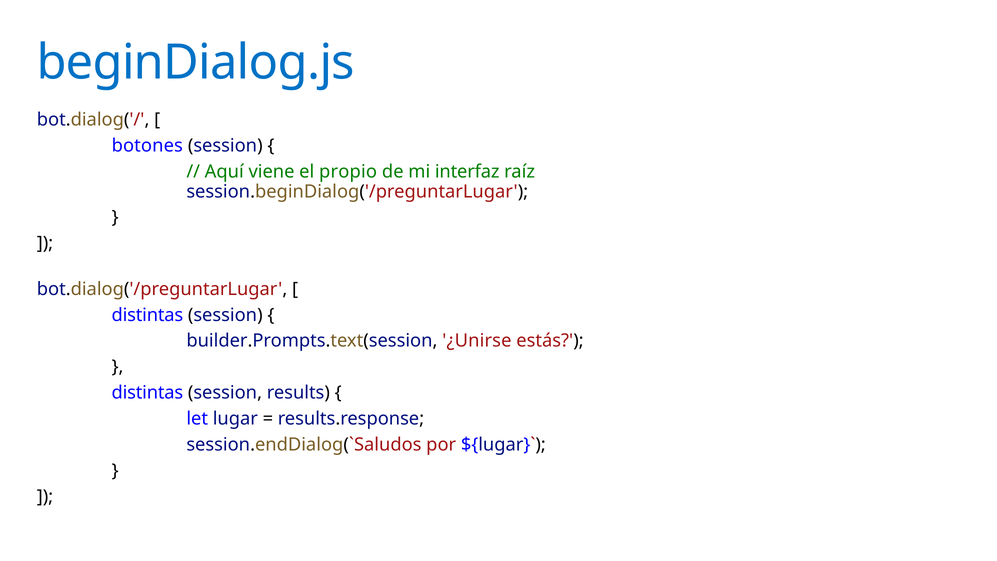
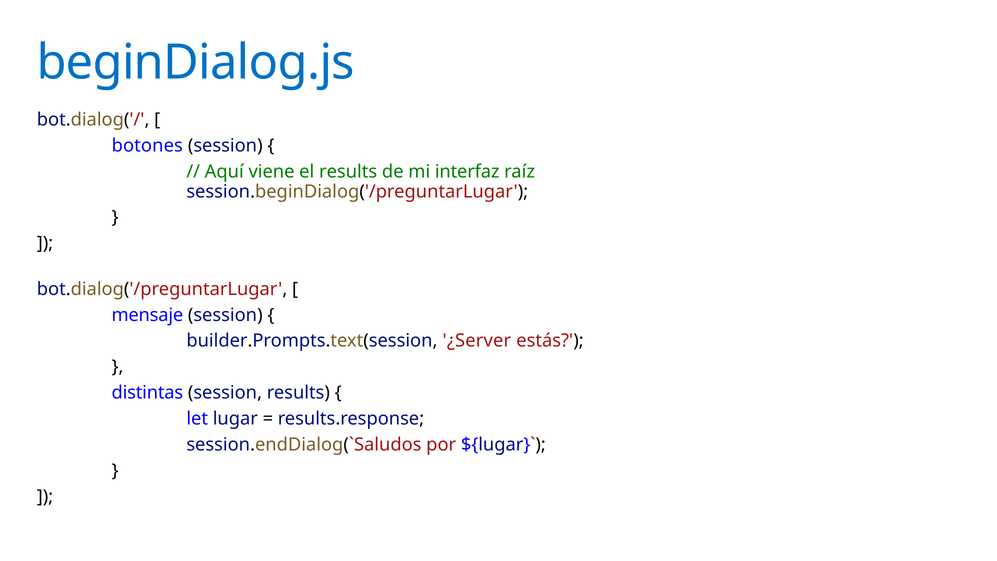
el propio: propio -> results (348, 172)
distintas: distintas -> mensaje (147, 315)
¿Unirse: ¿Unirse -> ¿Server (477, 341)
